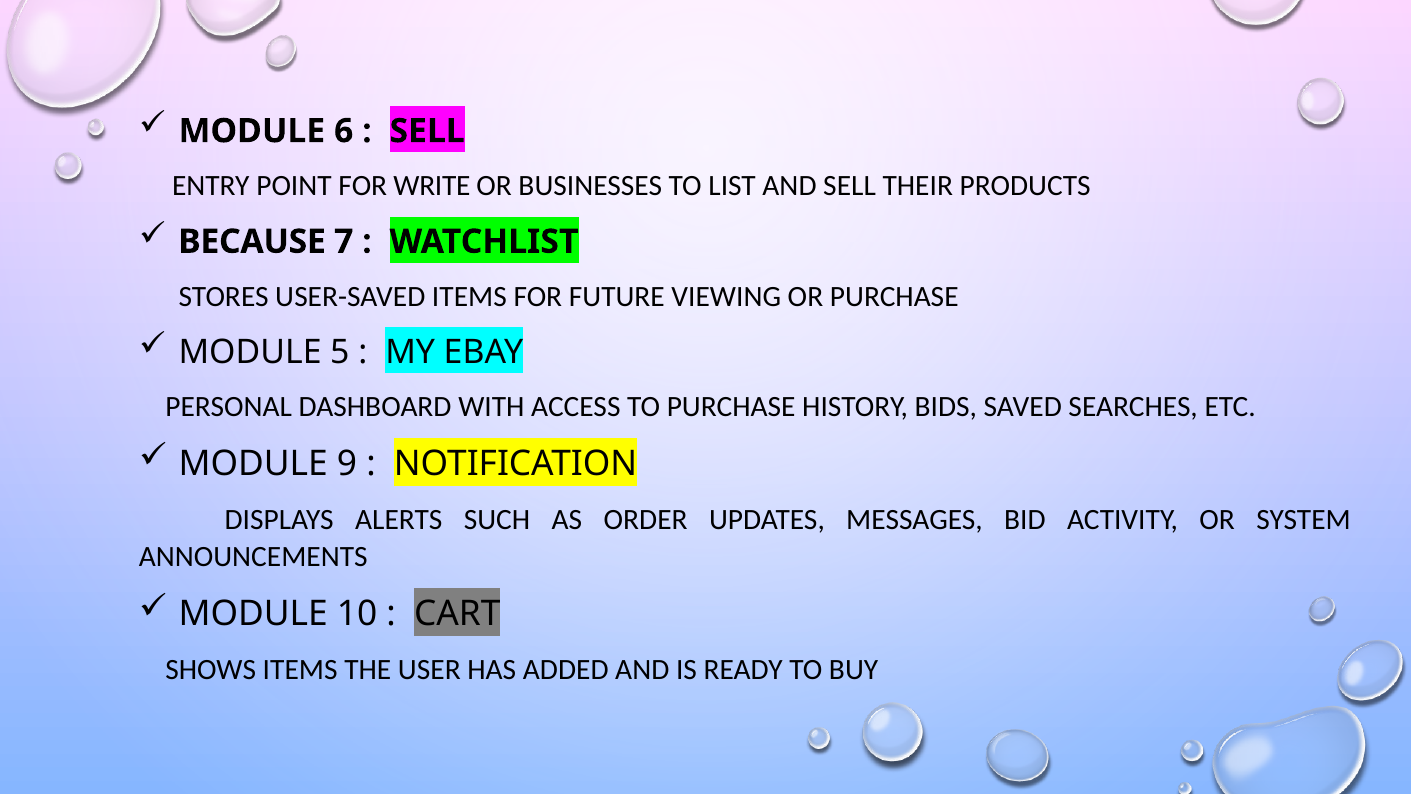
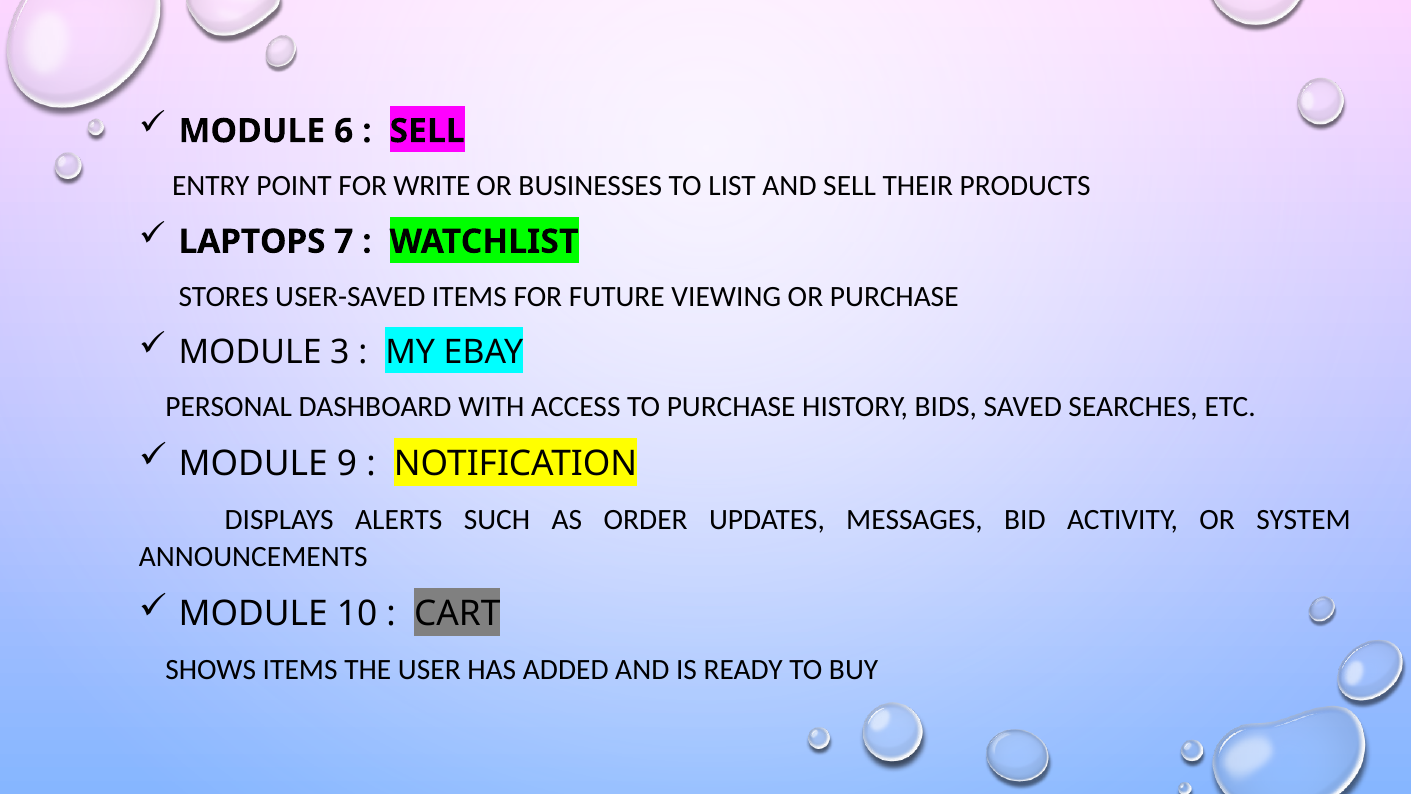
BECAUSE: BECAUSE -> LAPTOPS (252, 242)
5: 5 -> 3 (340, 352)
